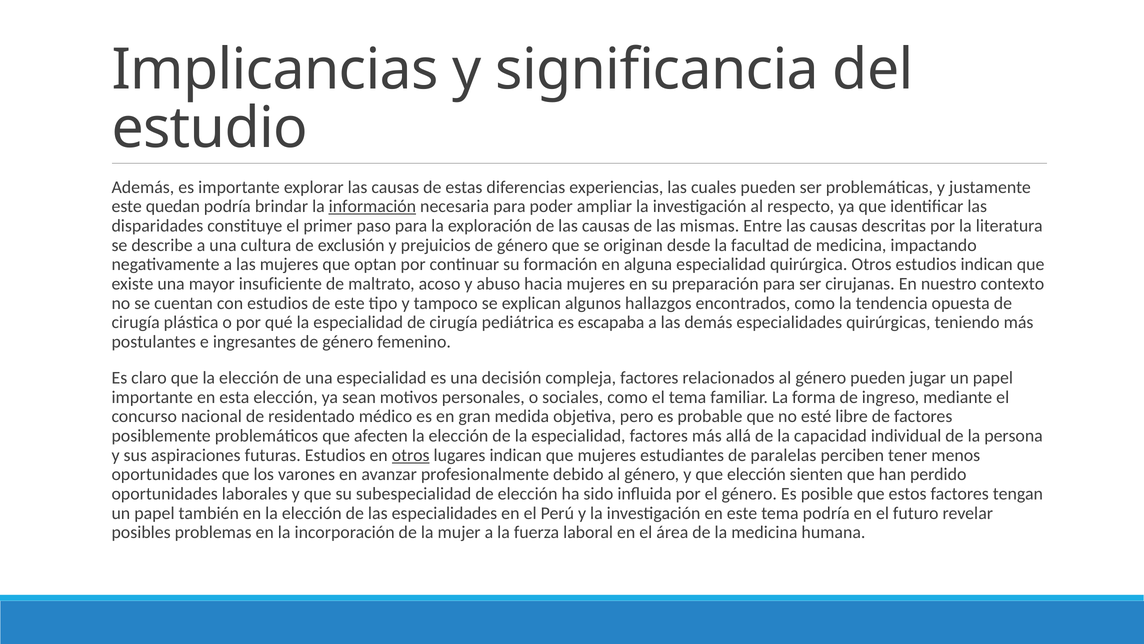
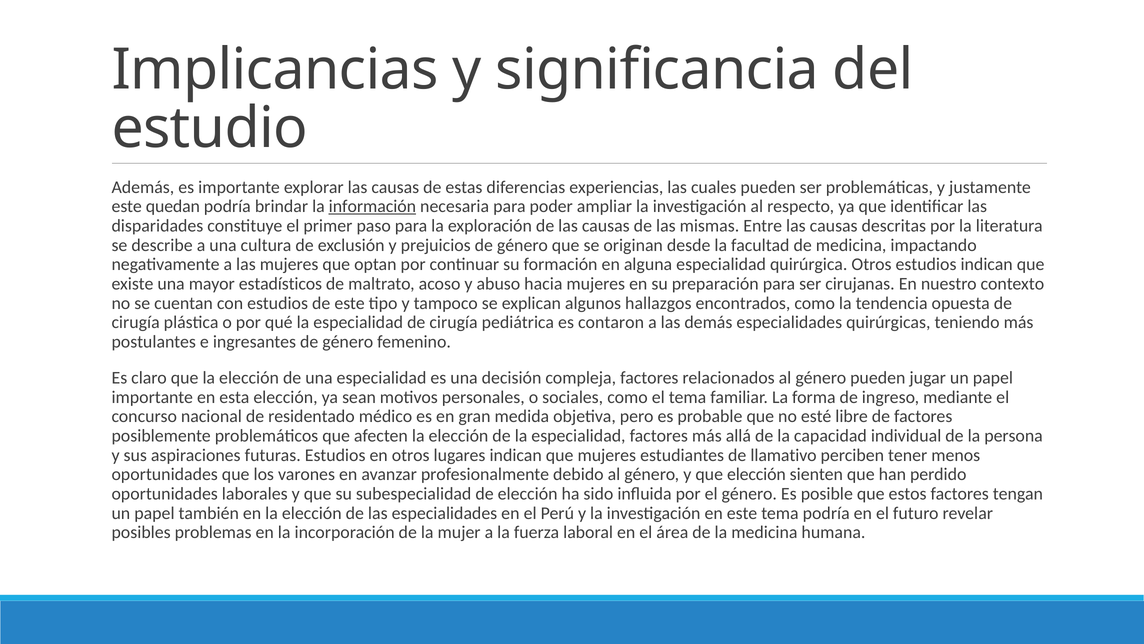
insuficiente: insuficiente -> estadísticos (280, 284)
escapaba: escapaba -> contaron (611, 322)
otros underline: present -> none (411, 455)
paralelas: paralelas -> llamativo (784, 455)
